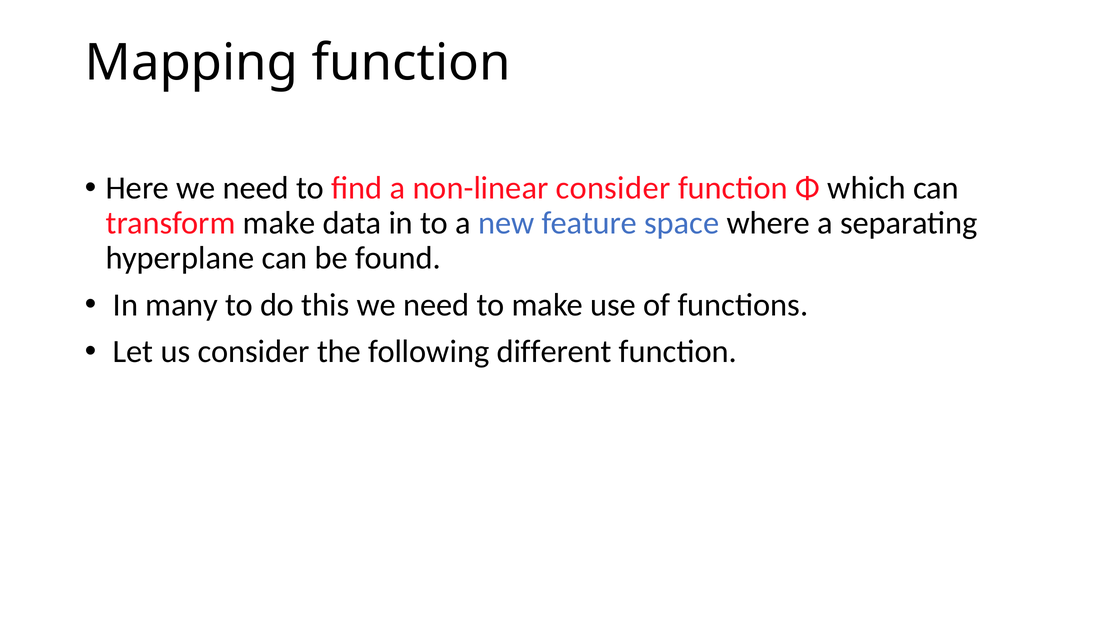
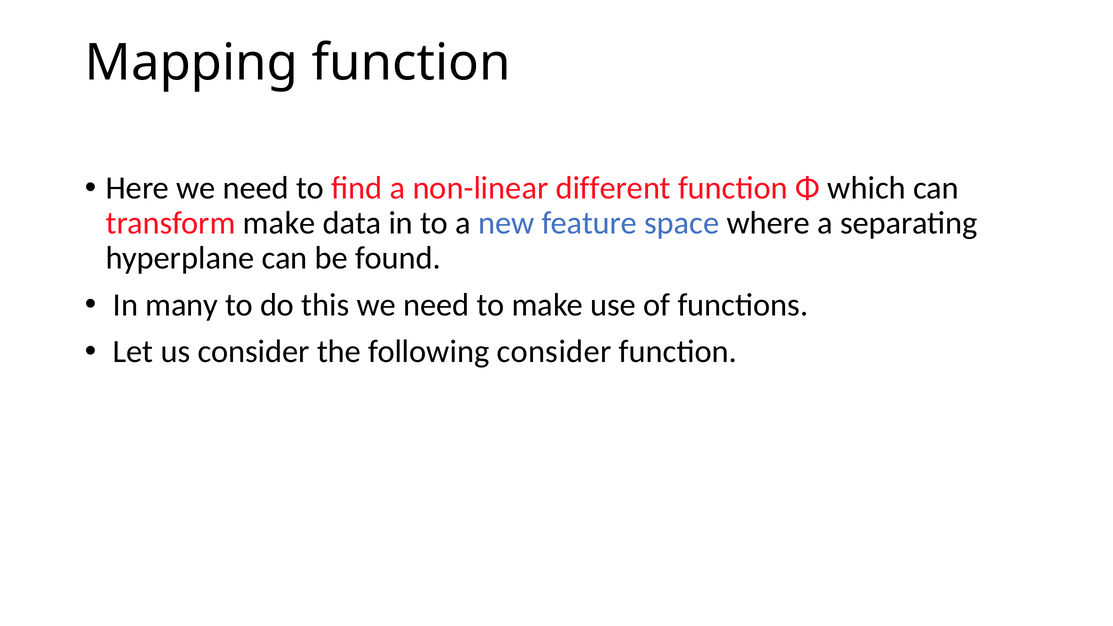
non-linear consider: consider -> different (613, 188)
following different: different -> consider (554, 352)
